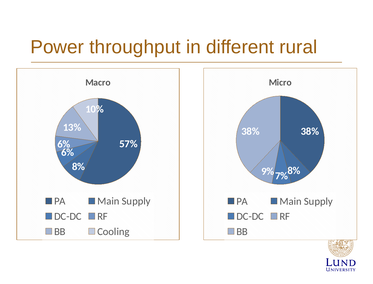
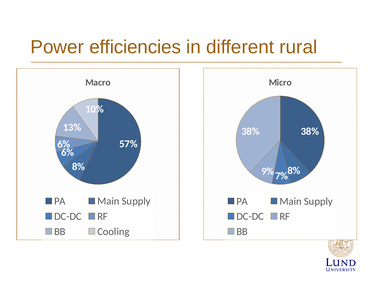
throughput: throughput -> efficiencies (135, 47)
